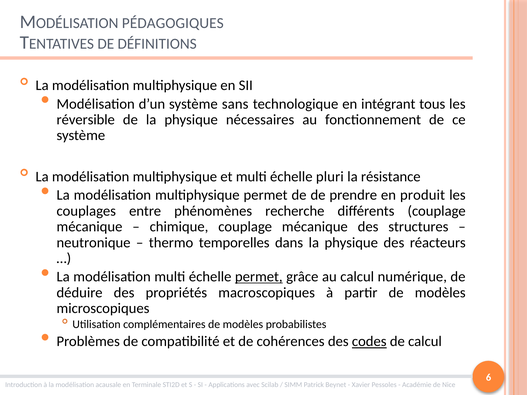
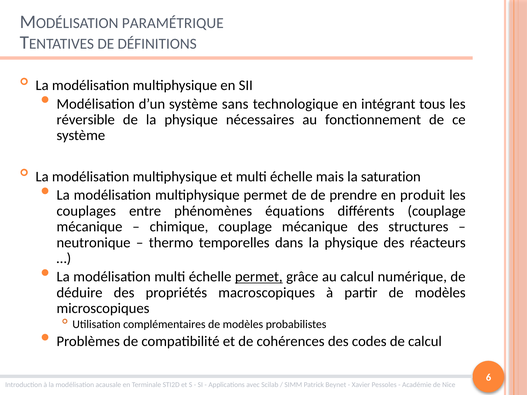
PÉDAGOGIQUES: PÉDAGOGIQUES -> PARAMÉTRIQUE (173, 23)
pluri: pluri -> mais (330, 177)
résistance: résistance -> saturation (391, 177)
recherche: recherche -> équations (295, 211)
codes underline: present -> none (369, 342)
